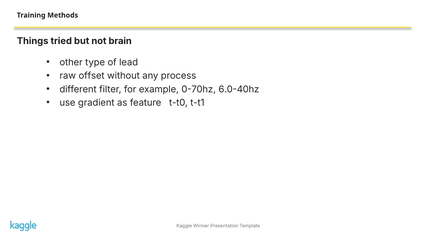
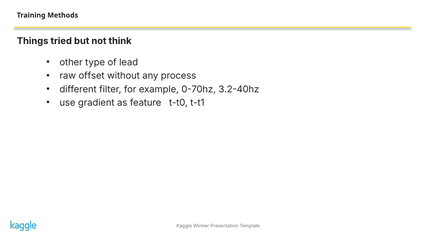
brain: brain -> think (120, 41)
6.0-40hz: 6.0-40hz -> 3.2-40hz (239, 89)
